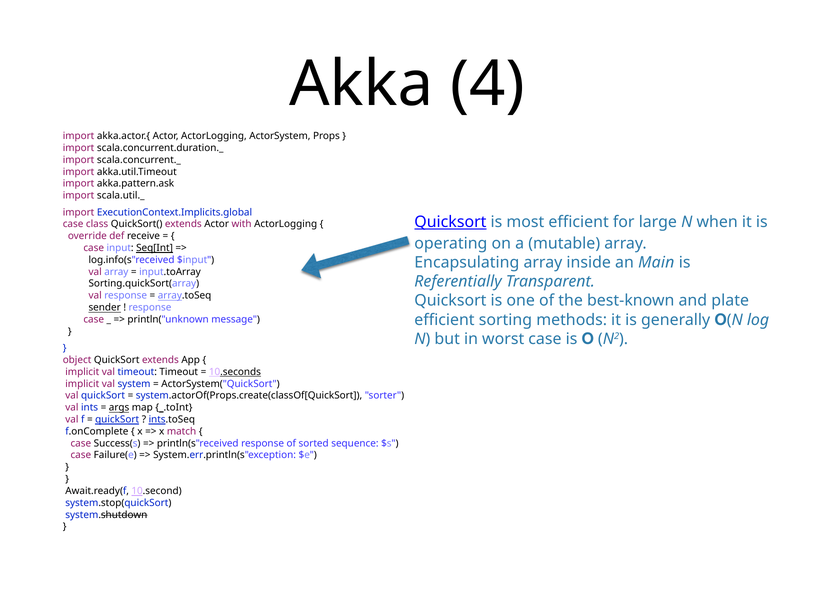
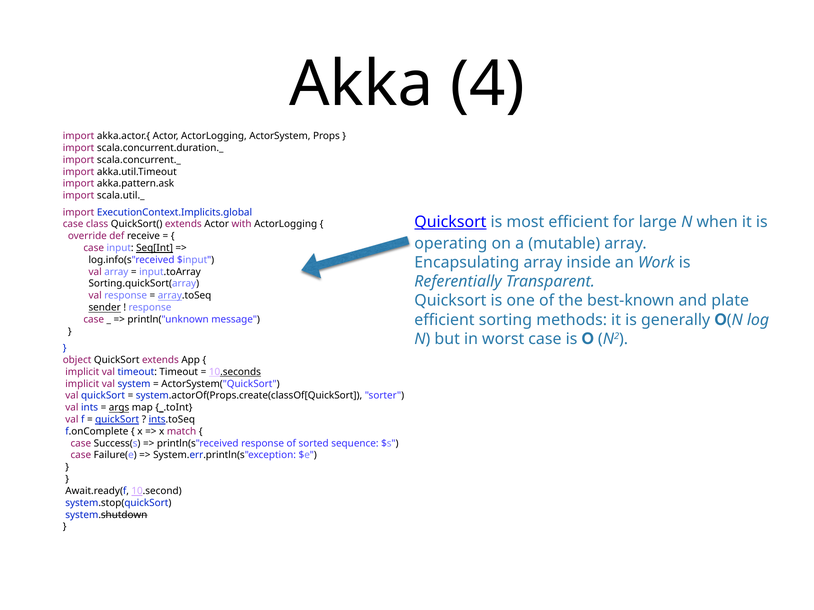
Main: Main -> Work (656, 263)
